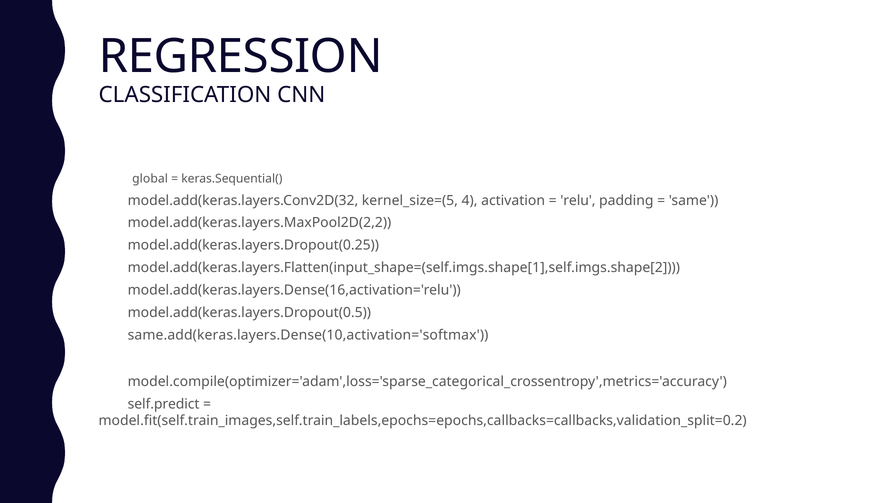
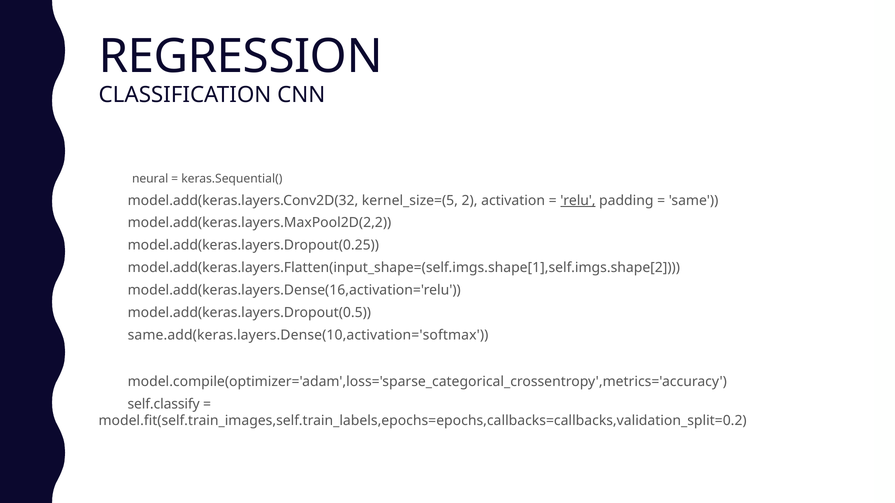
global: global -> neural (150, 179)
4: 4 -> 2 (470, 201)
relu underline: none -> present (578, 201)
self.predict: self.predict -> self.classify (164, 405)
